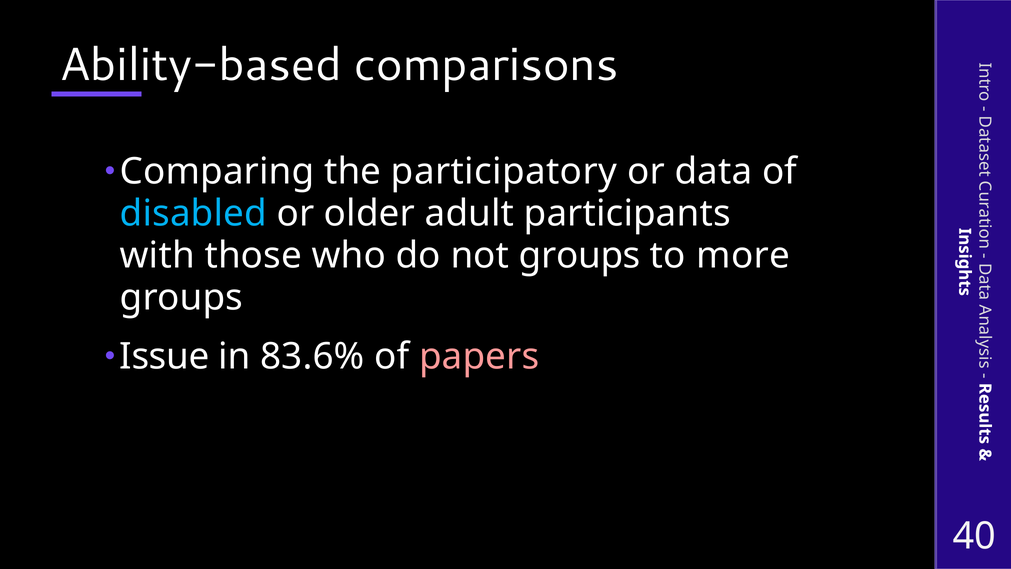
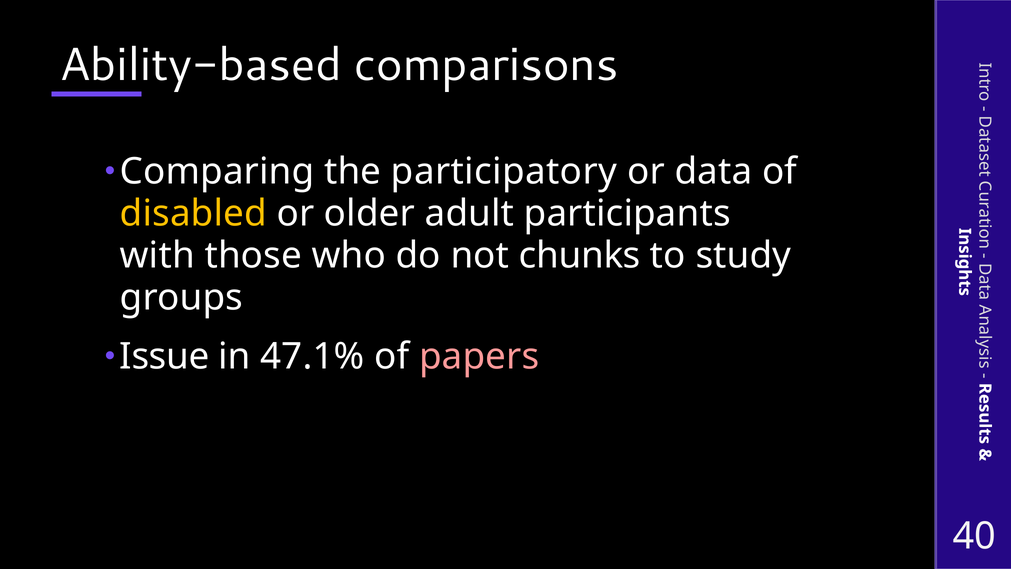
disabled colour: light blue -> yellow (193, 213)
not groups: groups -> chunks (580, 256)
more: more -> study (743, 256)
83.6%: 83.6% -> 47.1% (312, 357)
